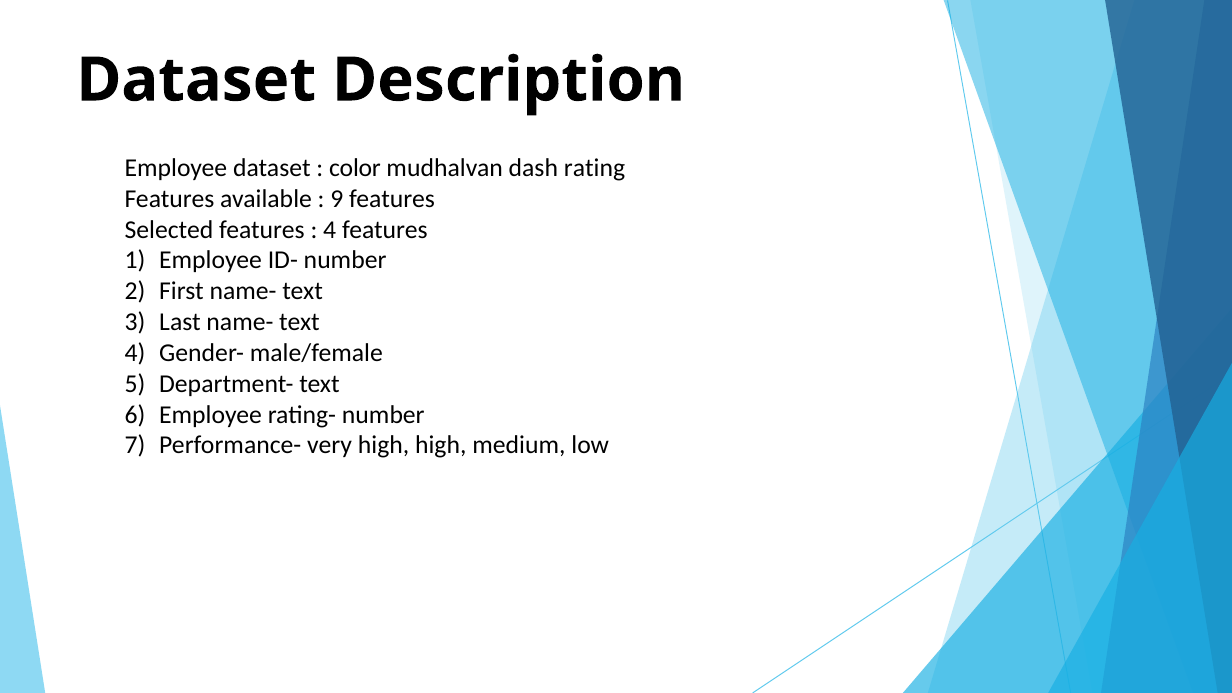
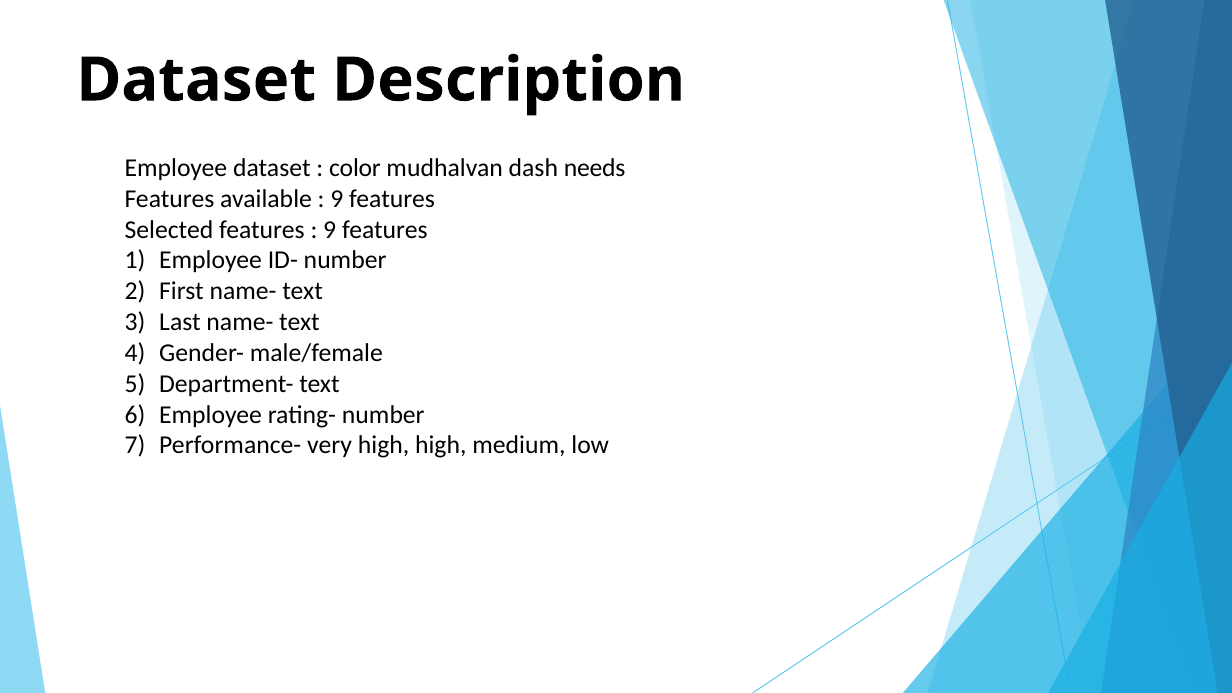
rating: rating -> needs (595, 168)
4: 4 -> 9 (330, 230)
